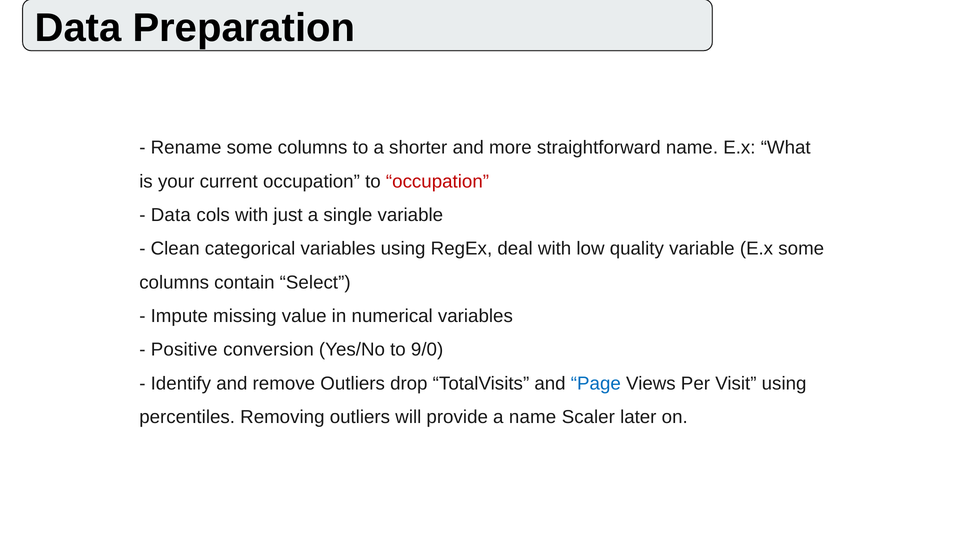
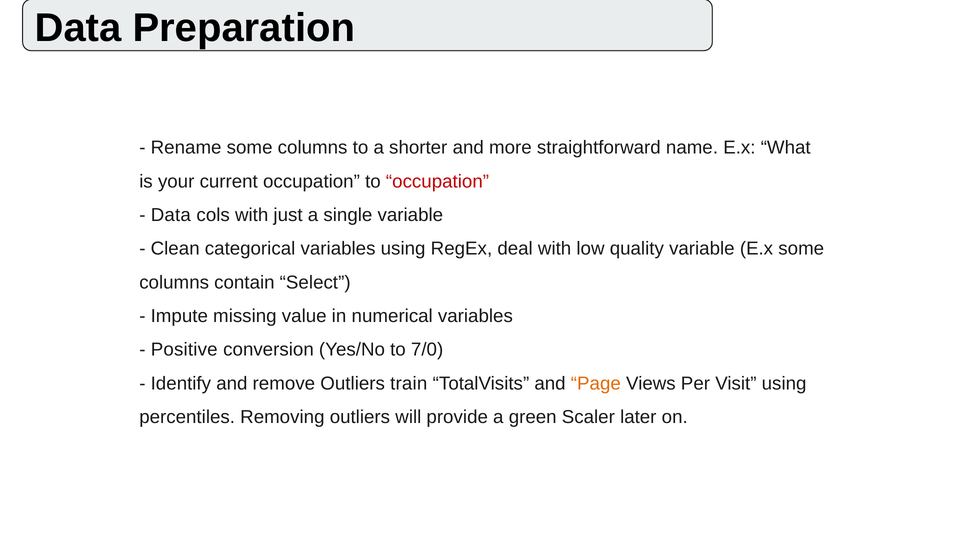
9/0: 9/0 -> 7/0 (427, 350)
drop: drop -> train (409, 384)
Page colour: blue -> orange (596, 384)
a name: name -> green (533, 417)
